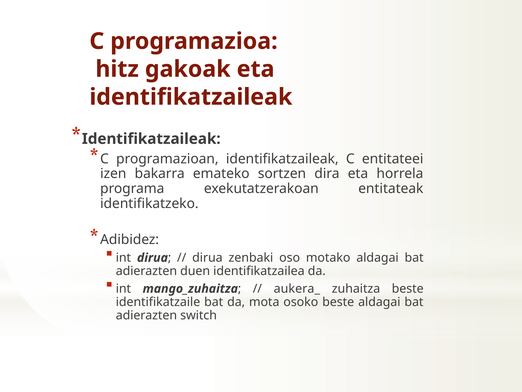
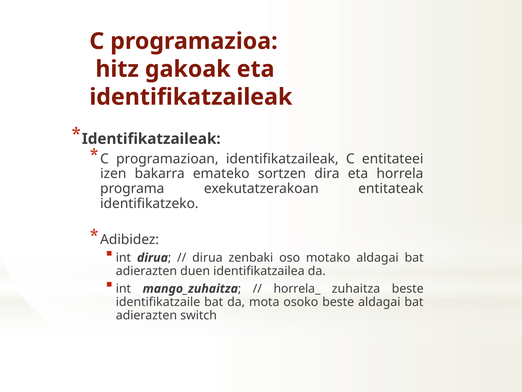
aukera_: aukera_ -> horrela_ (297, 288)
